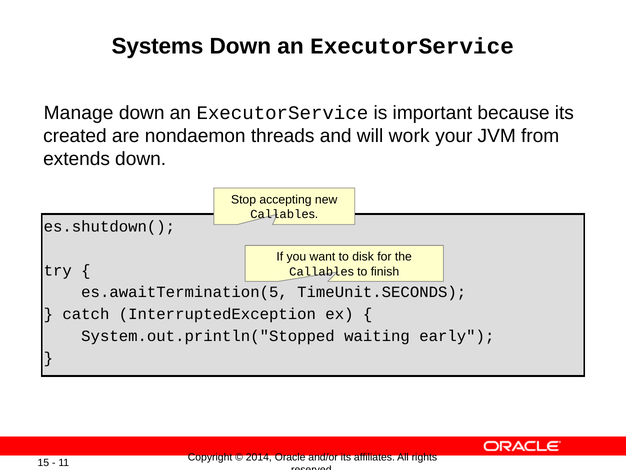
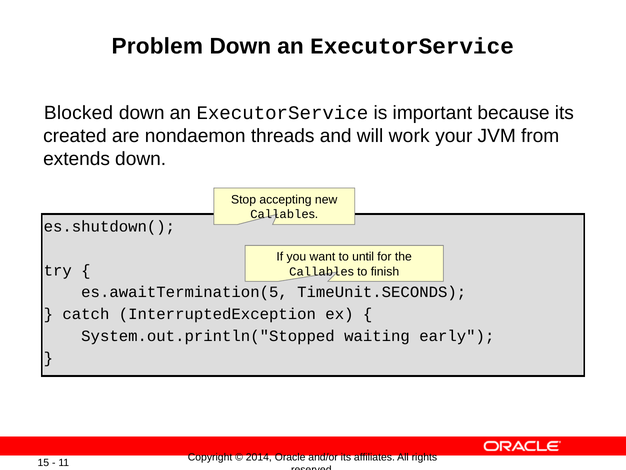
Systems: Systems -> Problem (157, 46)
Manage: Manage -> Blocked (79, 113)
disk: disk -> until (363, 257)
